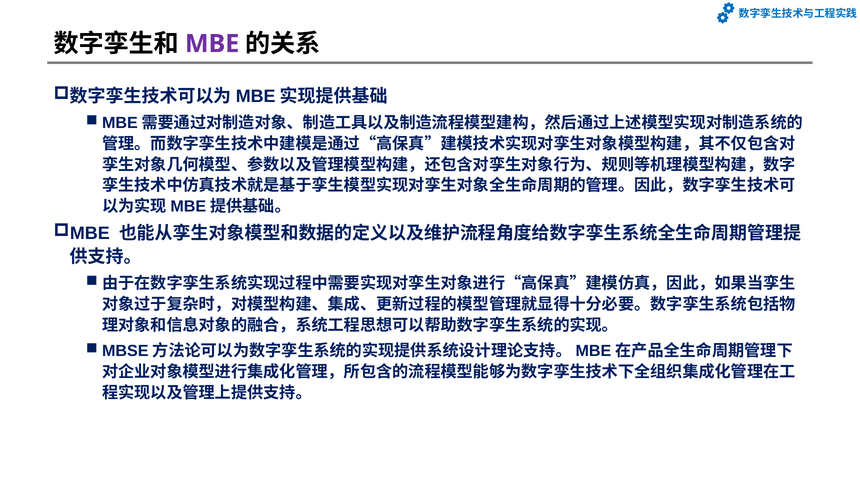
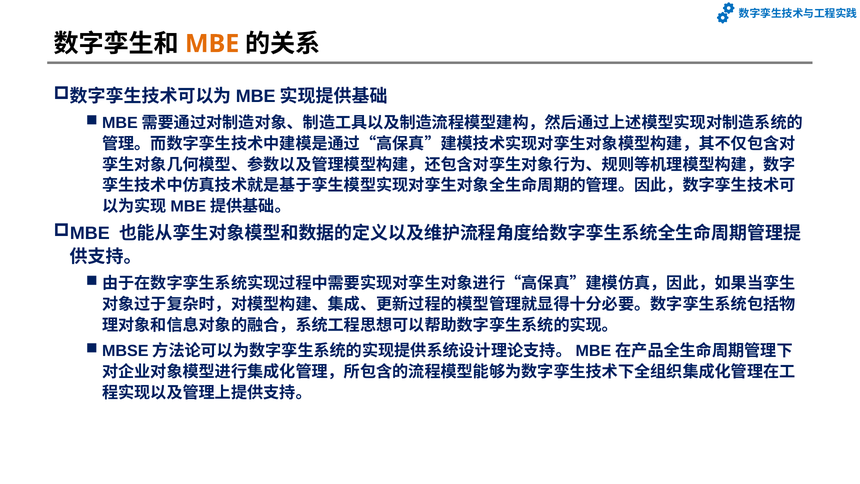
MBE colour: purple -> orange (212, 44)
